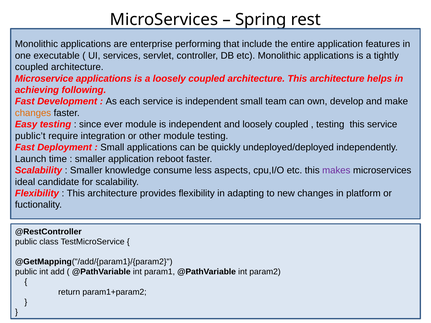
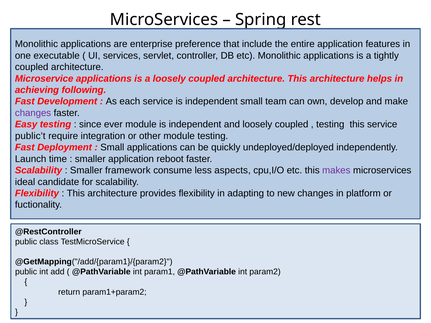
performing: performing -> preference (198, 44)
changes colour: orange -> purple (33, 113)
knowledge: knowledge -> framework (128, 170)
